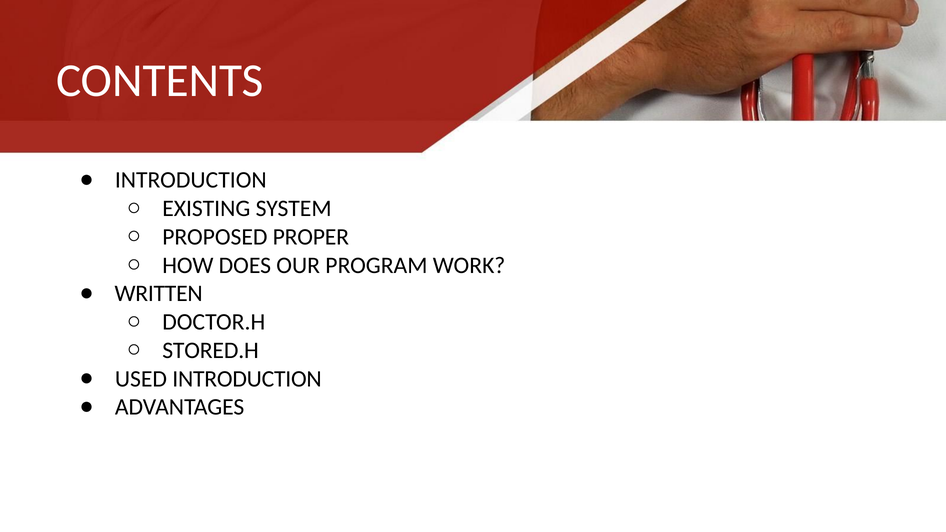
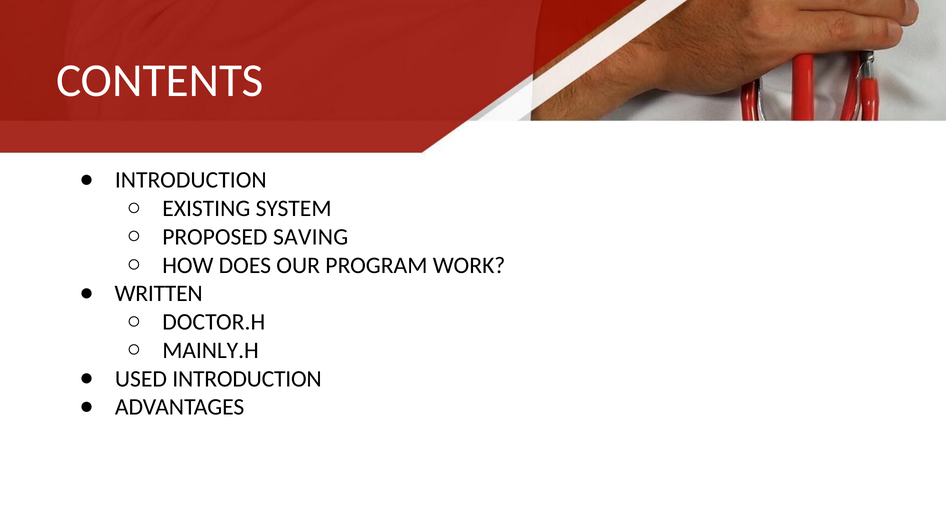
PROPER: PROPER -> SAVING (311, 237)
STORED.H: STORED.H -> MAINLY.H (211, 351)
